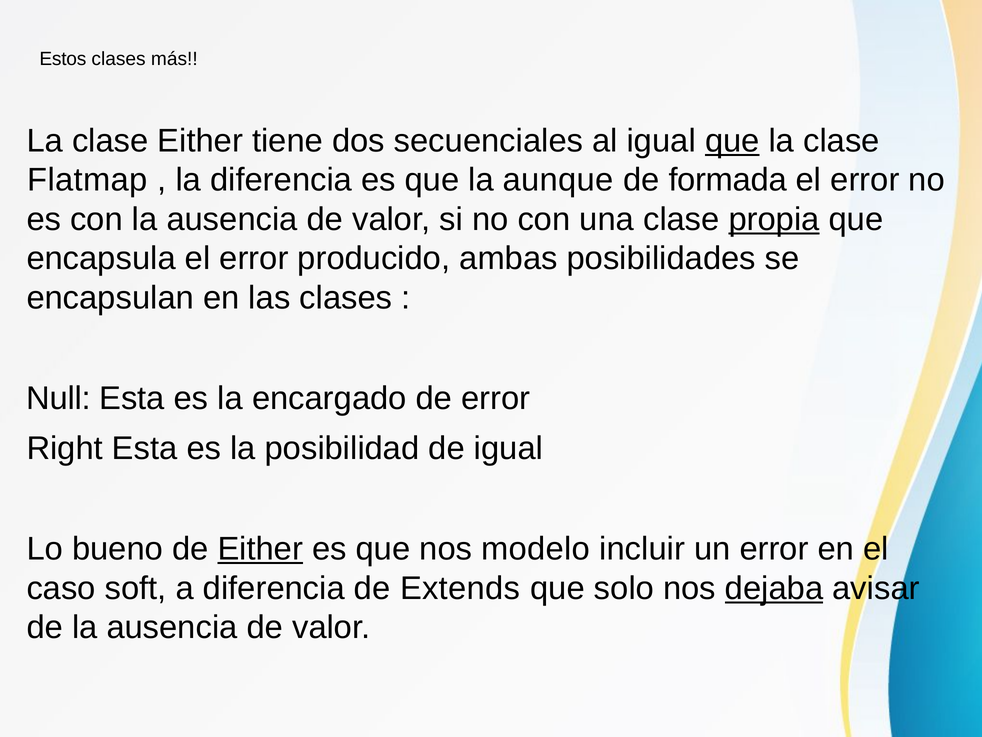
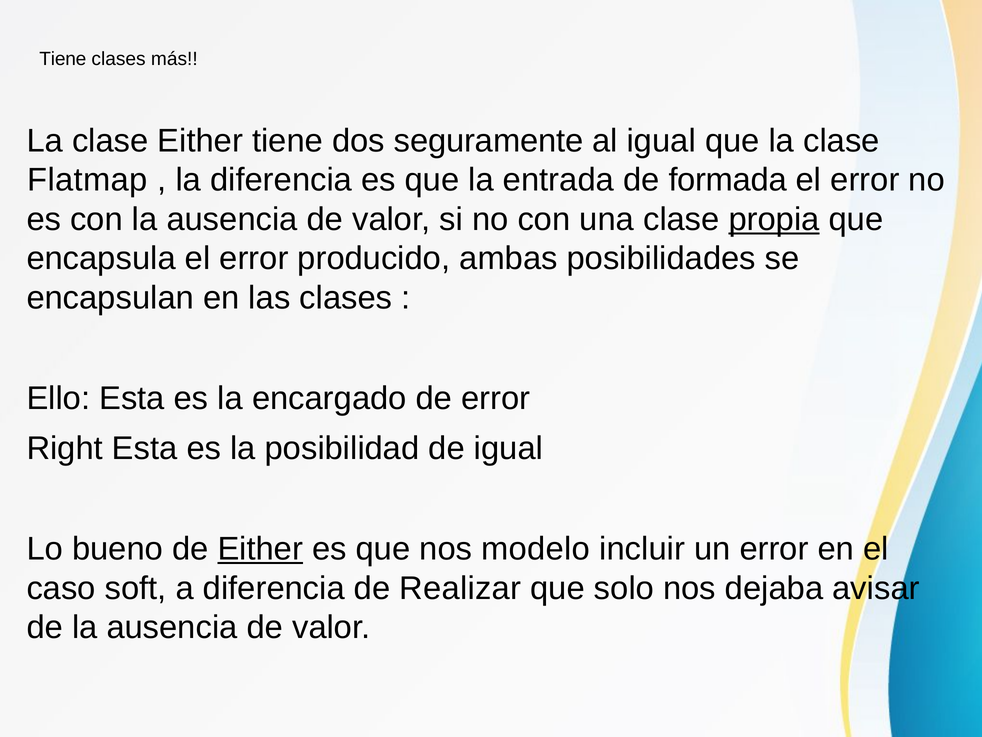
Estos: Estos -> Tiene (63, 59)
secuenciales: secuenciales -> seguramente (489, 141)
que underline: present -> none (732, 141)
aunque: aunque -> entrada (558, 180)
Null: Null -> Ello (58, 398)
Extends: Extends -> Realizar (460, 588)
dejaba underline: present -> none (774, 588)
